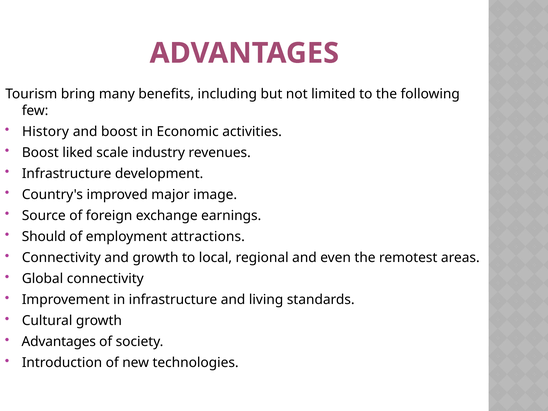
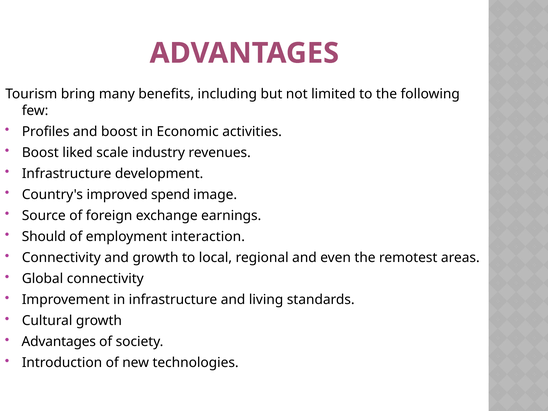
History: History -> Profiles (46, 132)
major: major -> spend (171, 195)
attractions: attractions -> interaction (208, 237)
